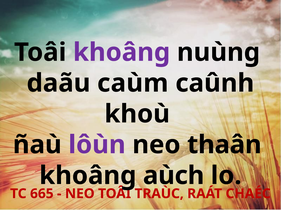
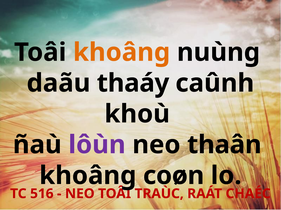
khoâng colour: purple -> orange (122, 53)
caùm: caùm -> thaáy (133, 83)
aùch: aùch -> coøn (174, 176)
665: 665 -> 516 (42, 194)
